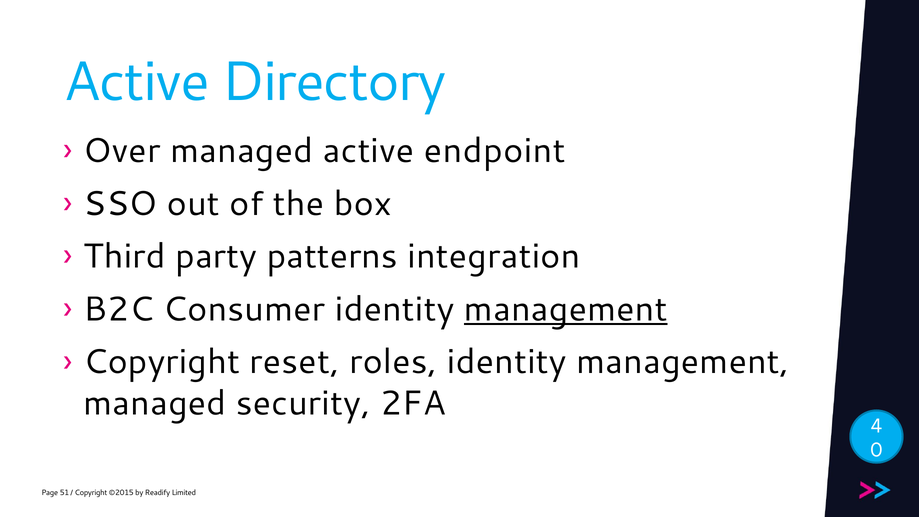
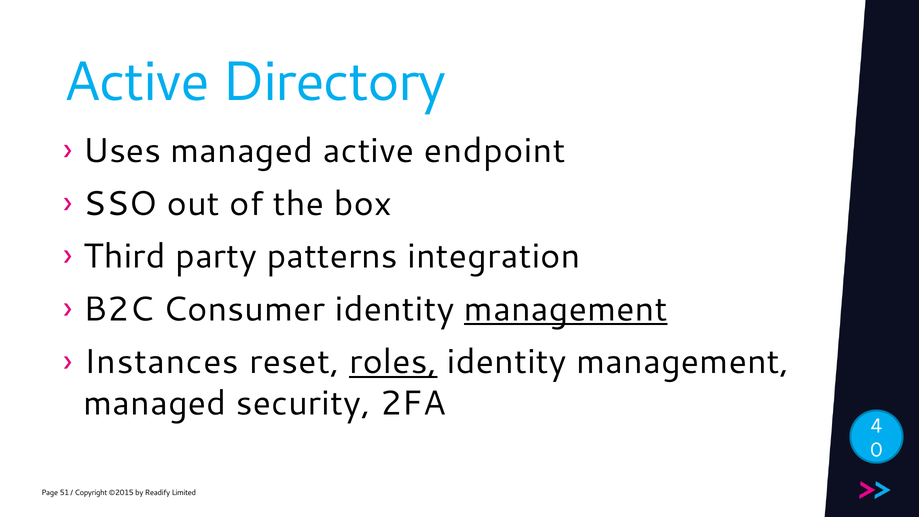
Over: Over -> Uses (122, 151)
Copyright: Copyright -> Instances (161, 362)
roles underline: none -> present (393, 362)
